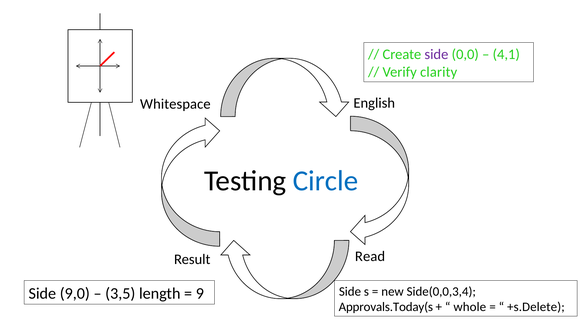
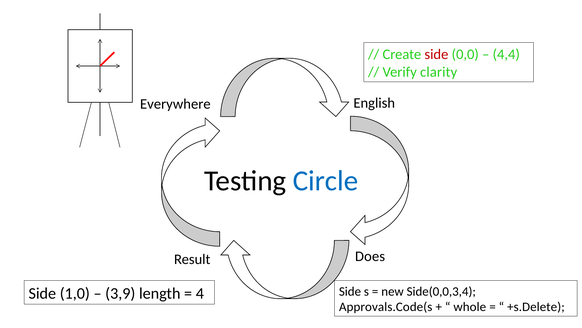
side colour: purple -> red (436, 54)
4,1: 4,1 -> 4,4 (506, 54)
Whitespace: Whitespace -> Everywhere (175, 104)
Read: Read -> Does (370, 256)
9,0: 9,0 -> 1,0 (75, 293)
3,5: 3,5 -> 3,9 (120, 293)
9: 9 -> 4 (200, 293)
Approvals.Today(s: Approvals.Today(s -> Approvals.Code(s (386, 306)
